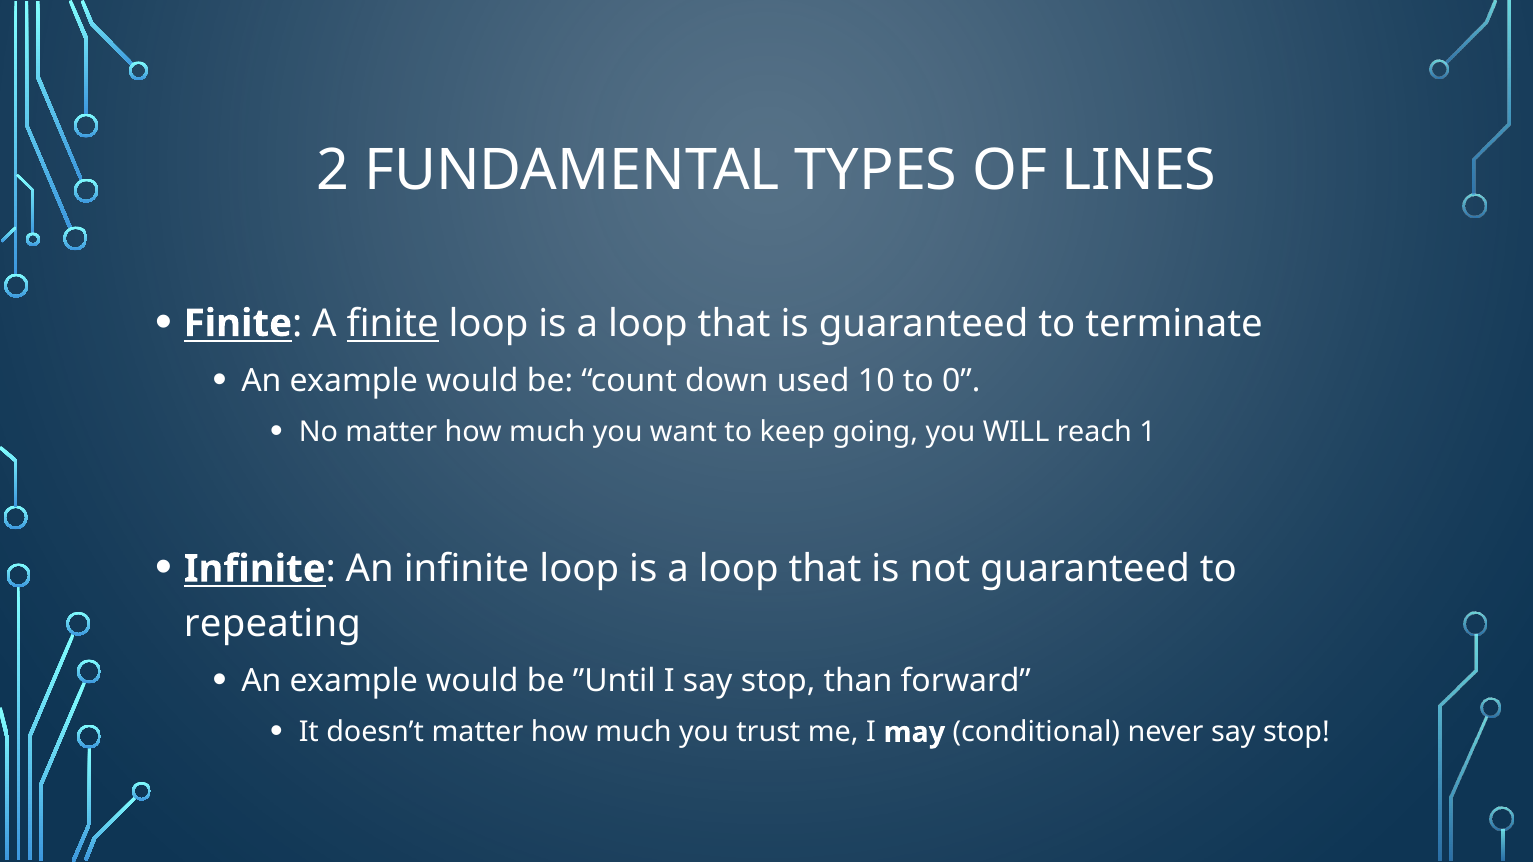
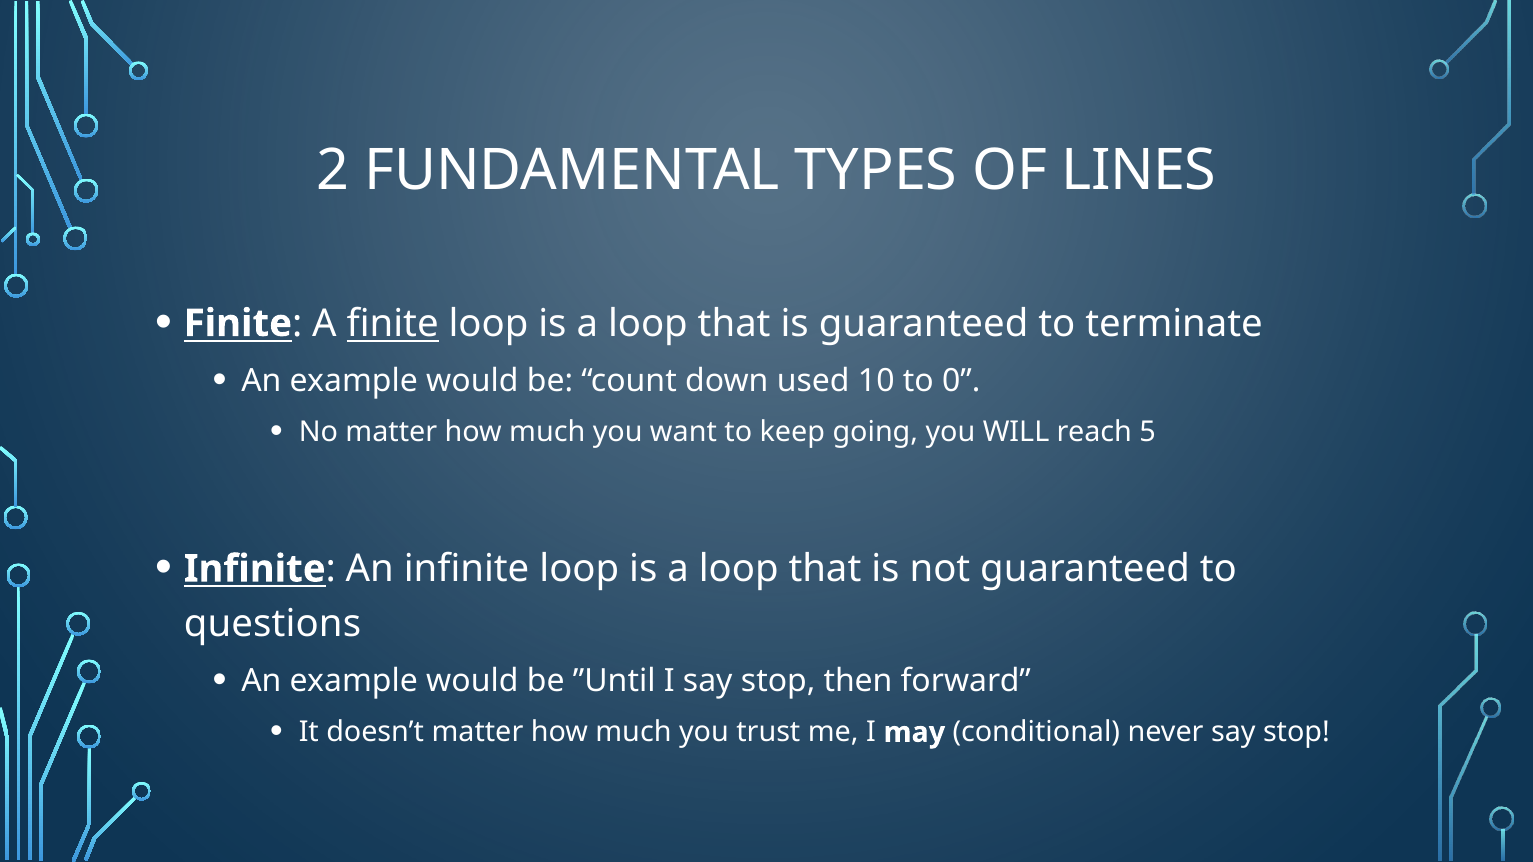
1: 1 -> 5 (1148, 432)
repeating: repeating -> questions (272, 624)
than: than -> then (858, 682)
